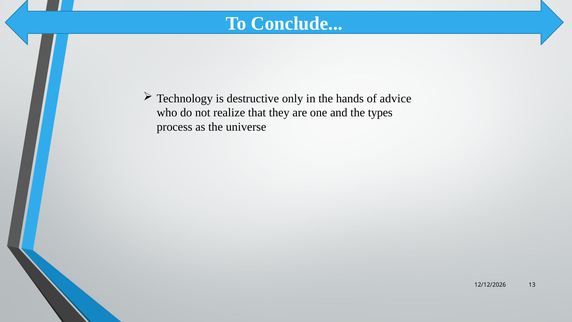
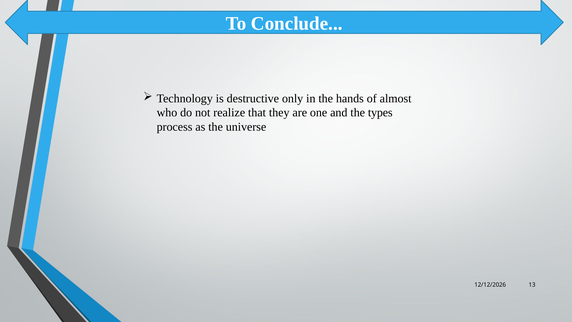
advice: advice -> almost (396, 98)
